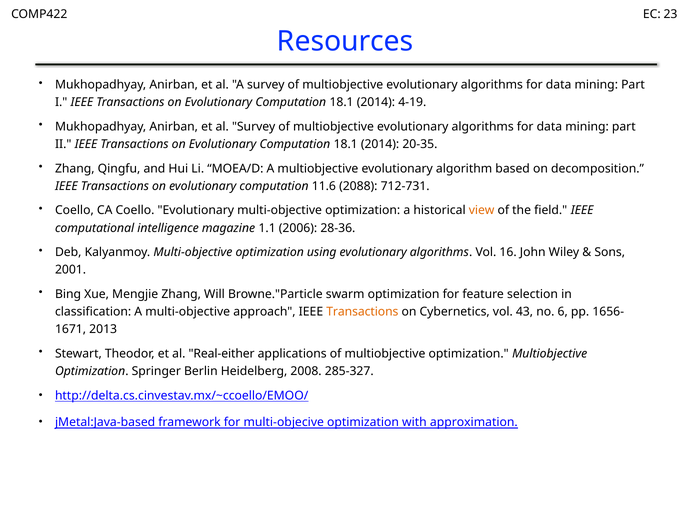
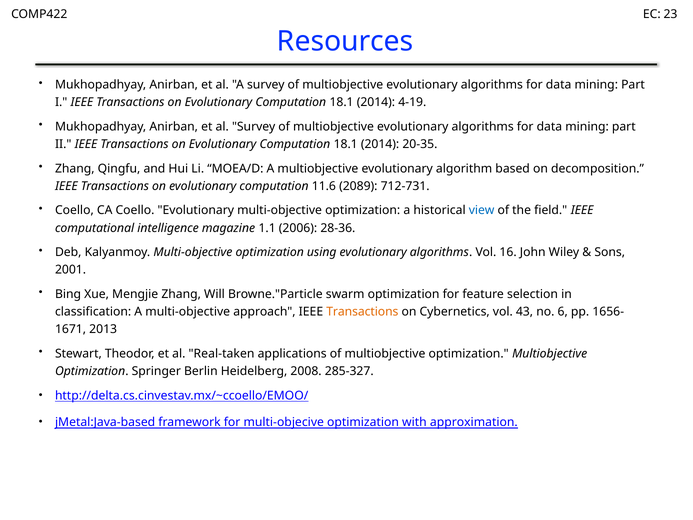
2088: 2088 -> 2089 (358, 186)
view colour: orange -> blue (482, 210)
Real-either: Real-either -> Real-taken (222, 353)
